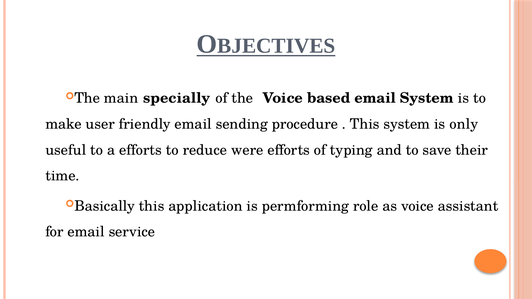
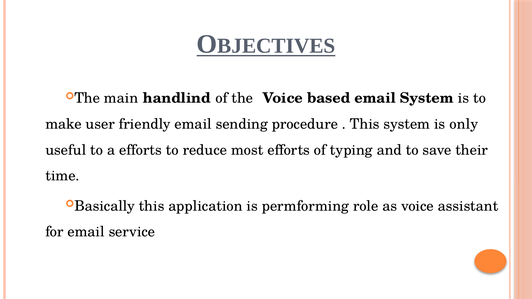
specially: specially -> handlind (177, 98)
were: were -> most (247, 150)
